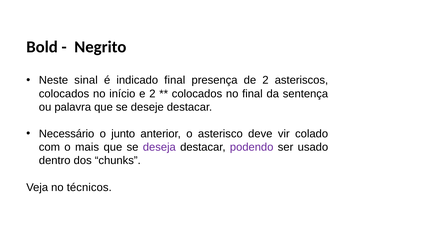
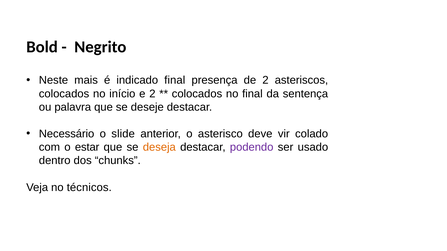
sinal: sinal -> mais (86, 80)
junto: junto -> slide (123, 134)
mais: mais -> estar (87, 148)
deseja colour: purple -> orange (159, 148)
